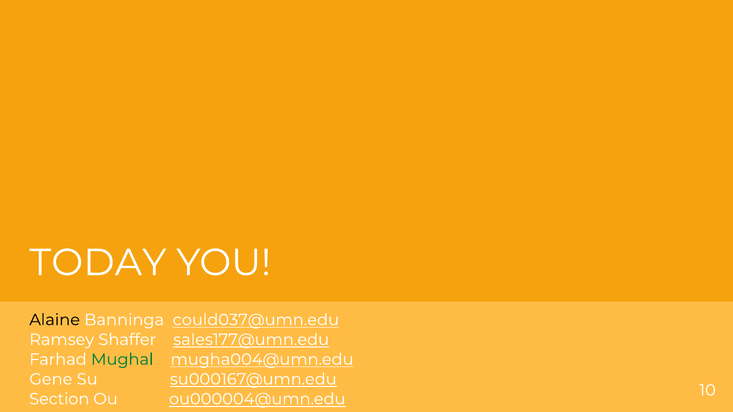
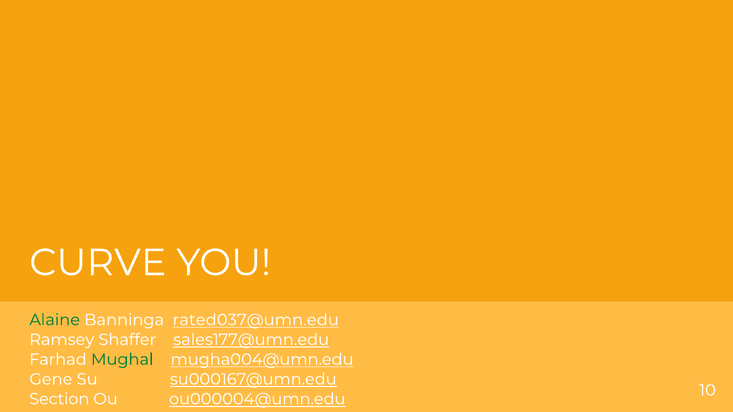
TODAY: TODAY -> CURVE (98, 263)
Alaine colour: black -> green (55, 320)
could037@umn.edu: could037@umn.edu -> rated037@umn.edu (256, 320)
